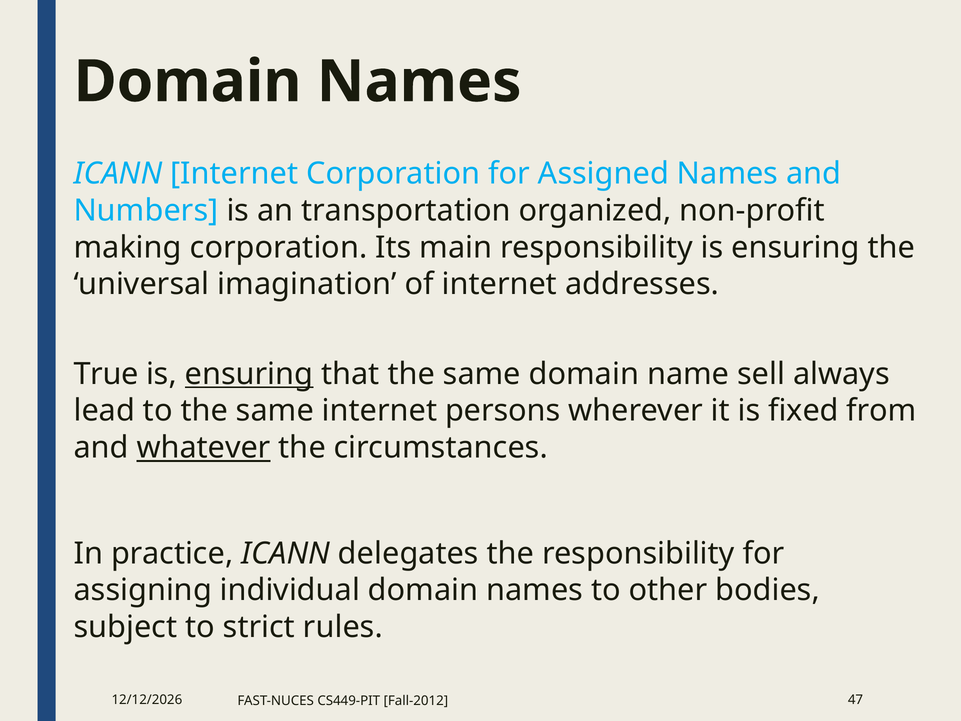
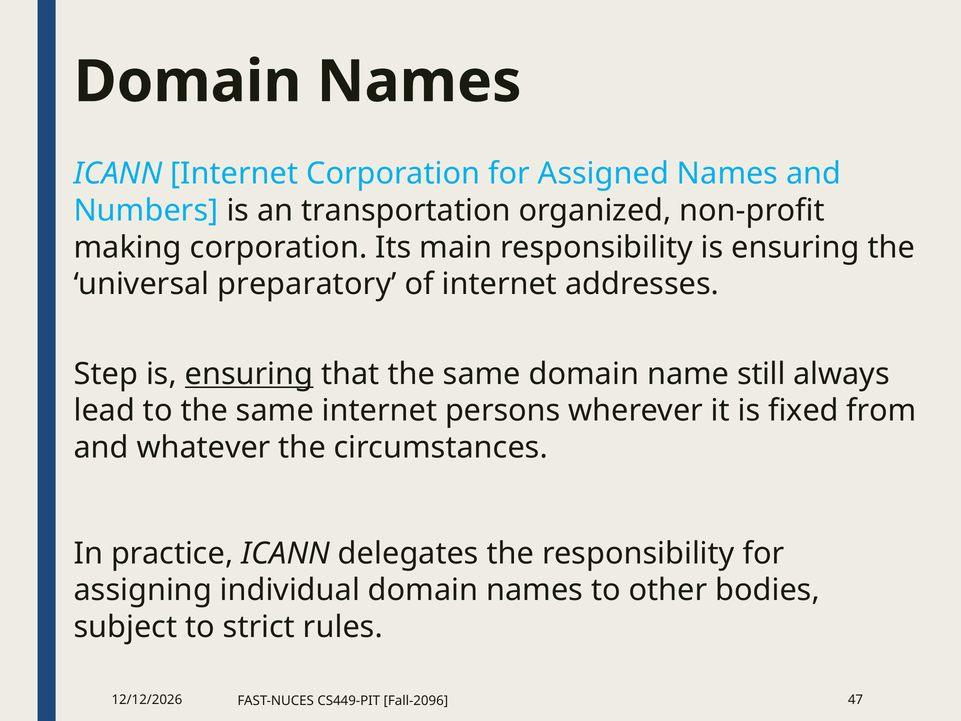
imagination: imagination -> preparatory (307, 284)
True: True -> Step (106, 374)
sell: sell -> still (761, 374)
whatever underline: present -> none (204, 447)
Fall-2012: Fall-2012 -> Fall-2096 (416, 700)
